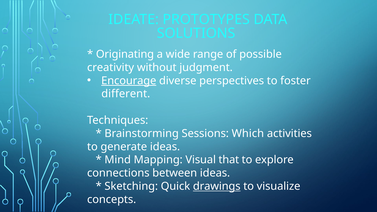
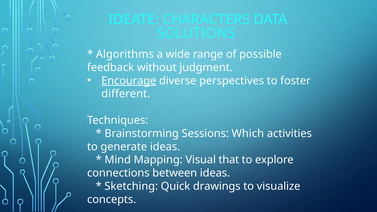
PROTOTYPES: PROTOTYPES -> CHARACTERS (206, 20)
Originating: Originating -> Algorithms (125, 54)
creativity: creativity -> feedback (111, 67)
drawings underline: present -> none (217, 186)
